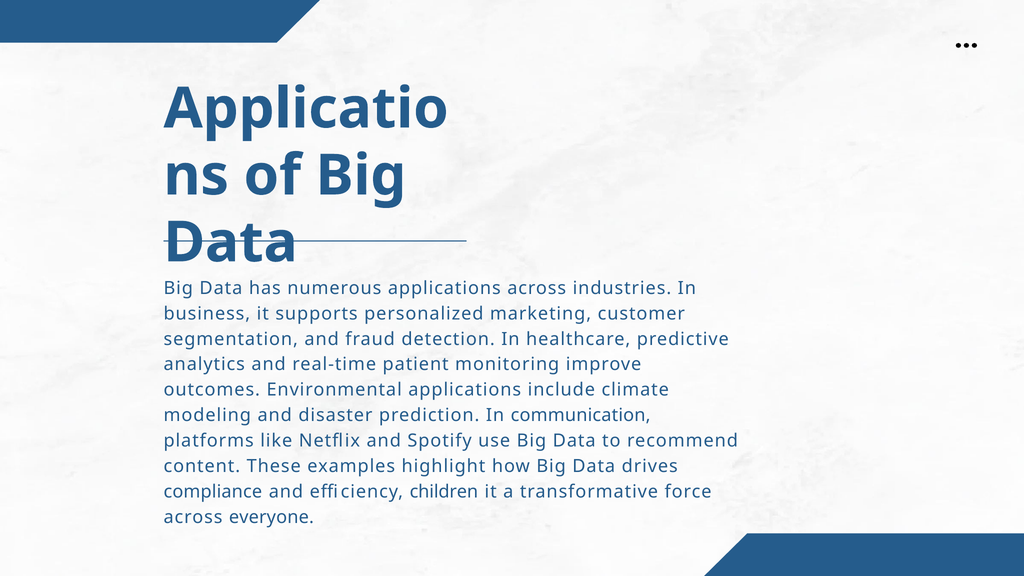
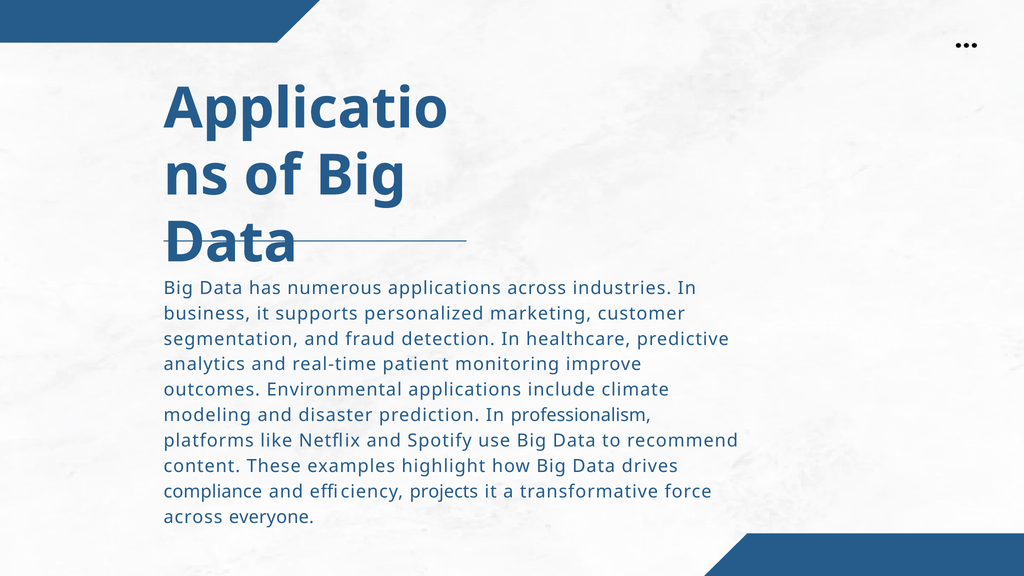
communication: communication -> professionalism (581, 415)
children: children -> projects (444, 492)
